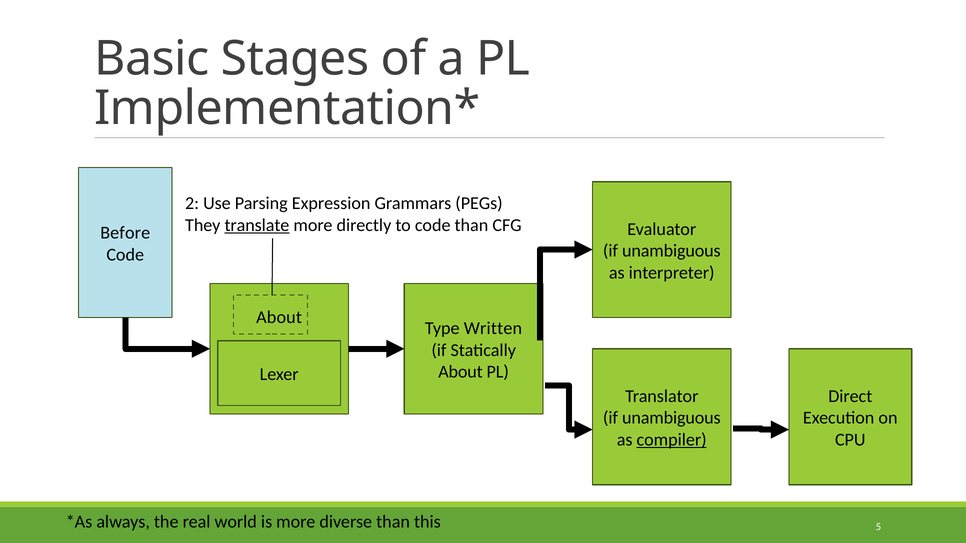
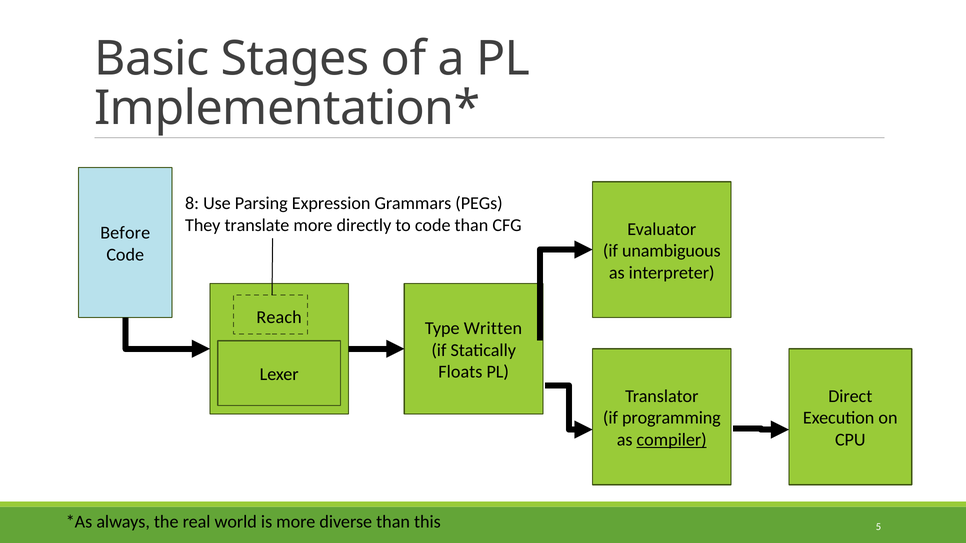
2: 2 -> 8 (192, 204)
translate underline: present -> none (257, 225)
About: About -> Reach (279, 318)
About: About -> Floats (460, 372)
unambiguous: unambiguous -> programming (671, 418)
